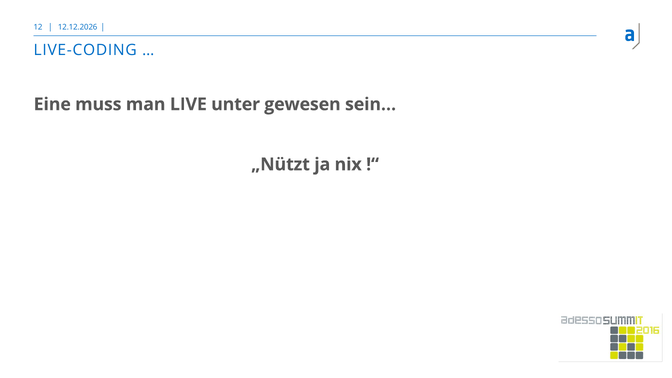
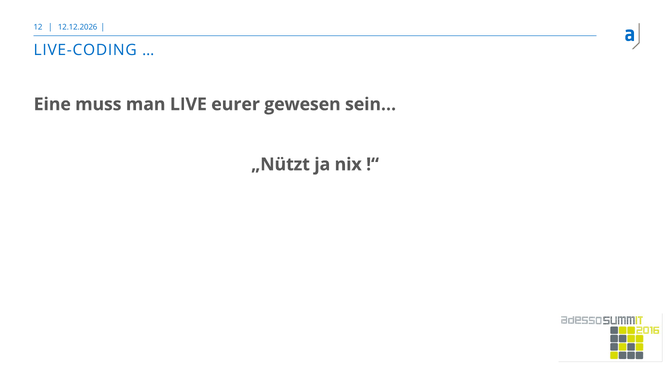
unter: unter -> eurer (236, 104)
